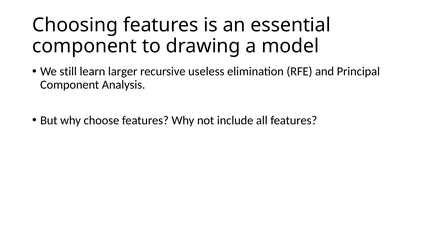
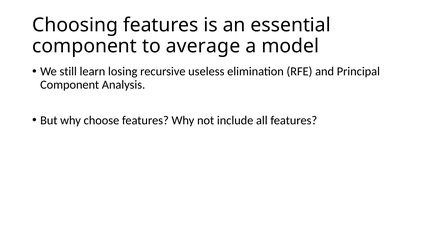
drawing: drawing -> average (203, 46)
larger: larger -> losing (123, 72)
